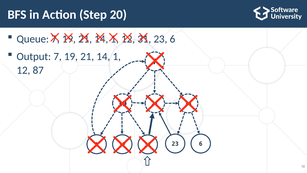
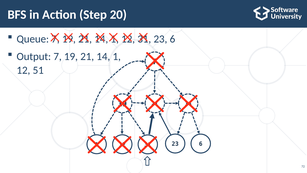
87: 87 -> 51 (38, 70)
